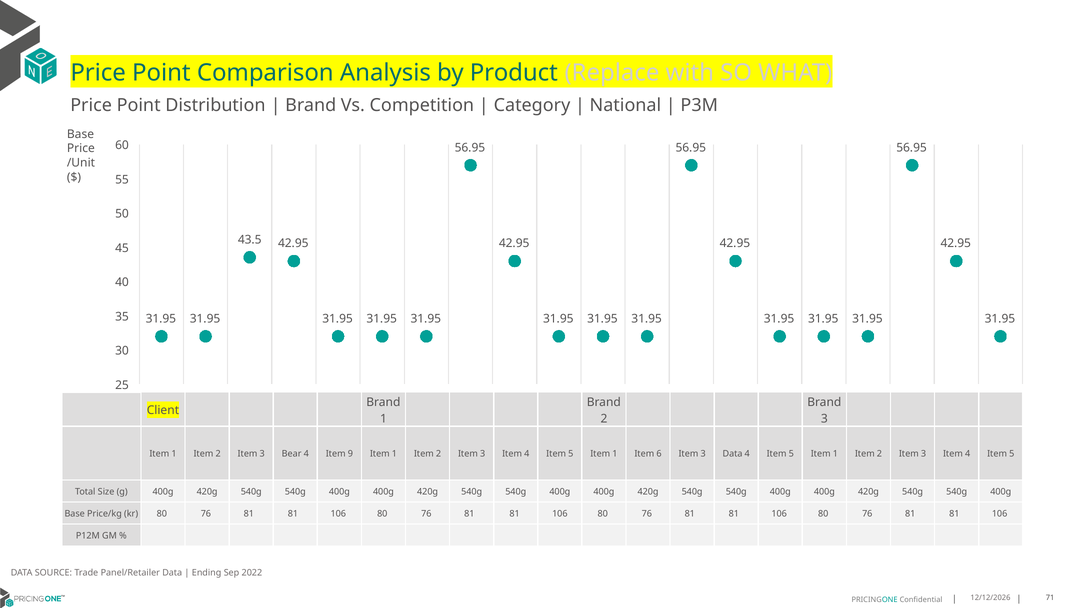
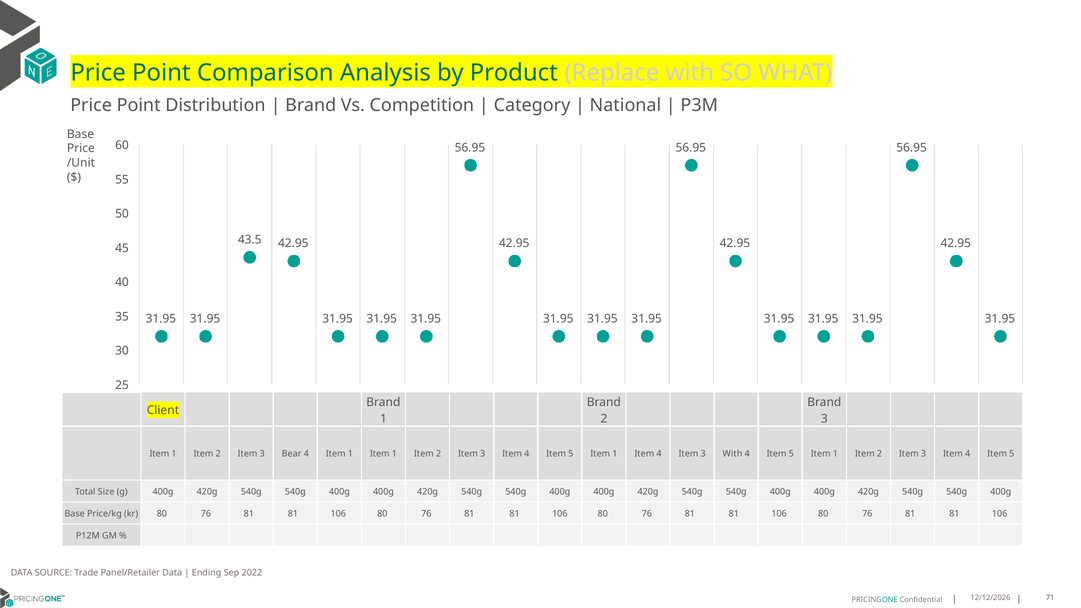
4 Item 9: 9 -> 1 (350, 454)
1 Item 6: 6 -> 4 (659, 454)
3 Data: Data -> With (732, 454)
